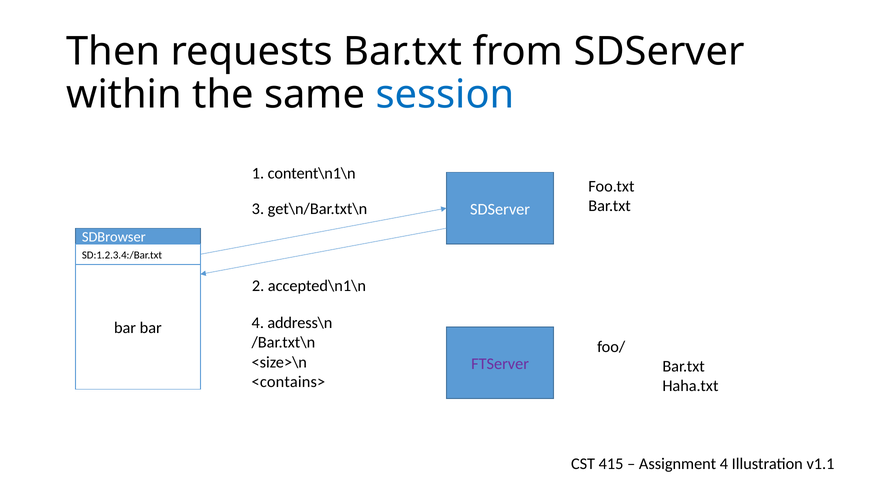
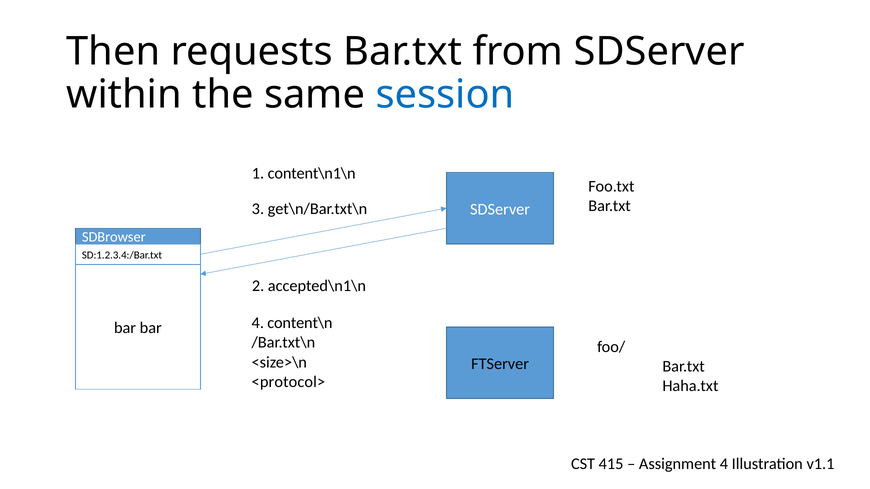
address\n: address\n -> content\n (300, 323)
FTServer colour: purple -> black (500, 364)
<contains>: <contains> -> <protocol> (288, 382)
